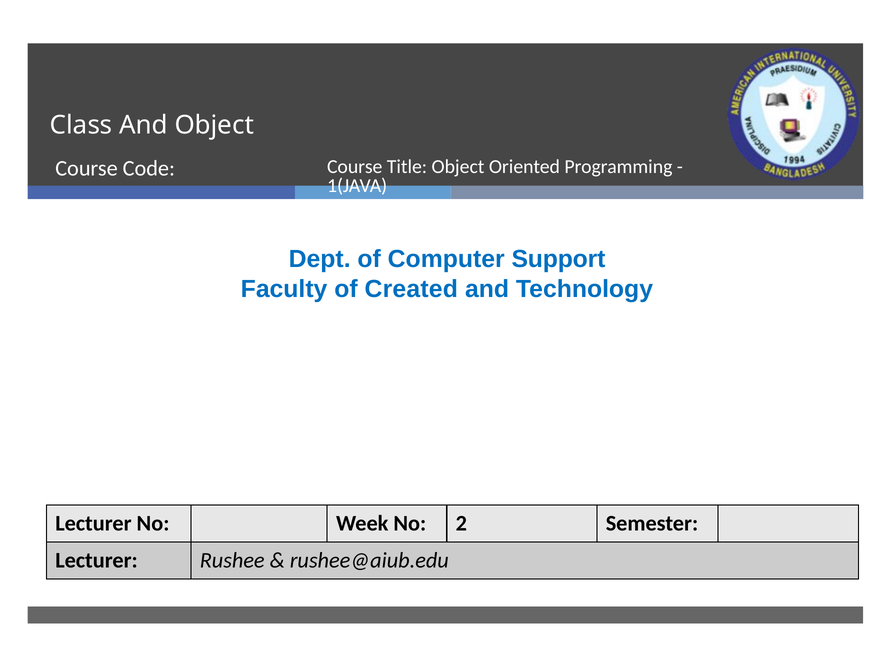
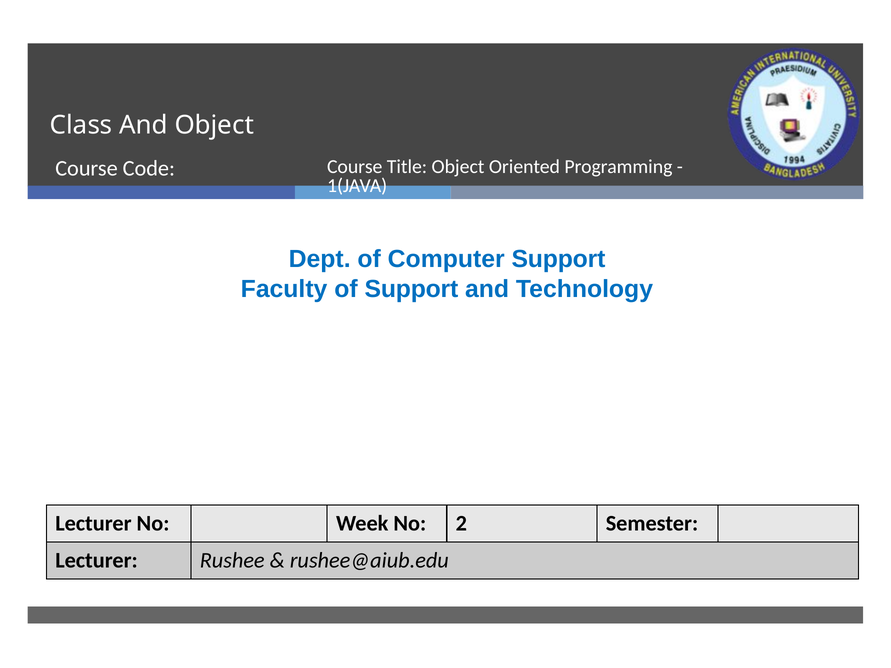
of Created: Created -> Support (411, 289)
